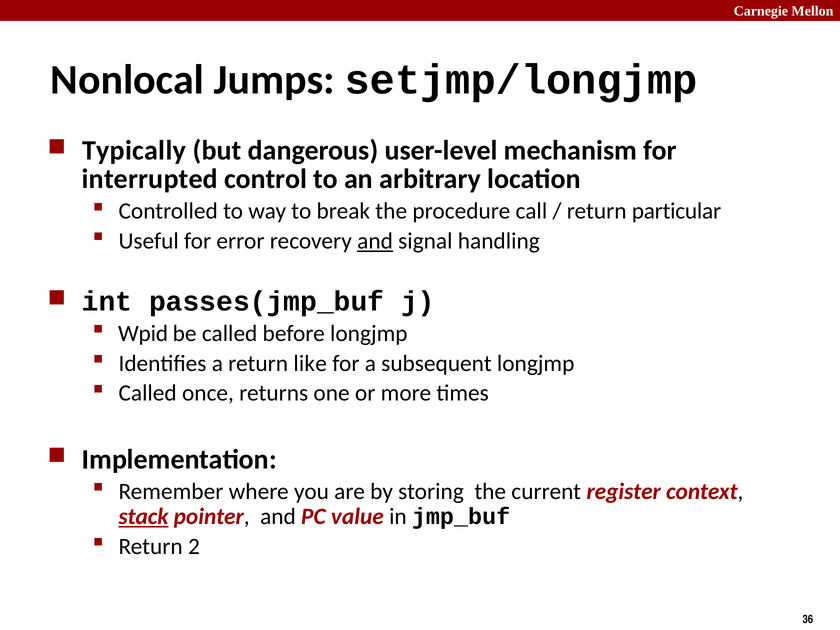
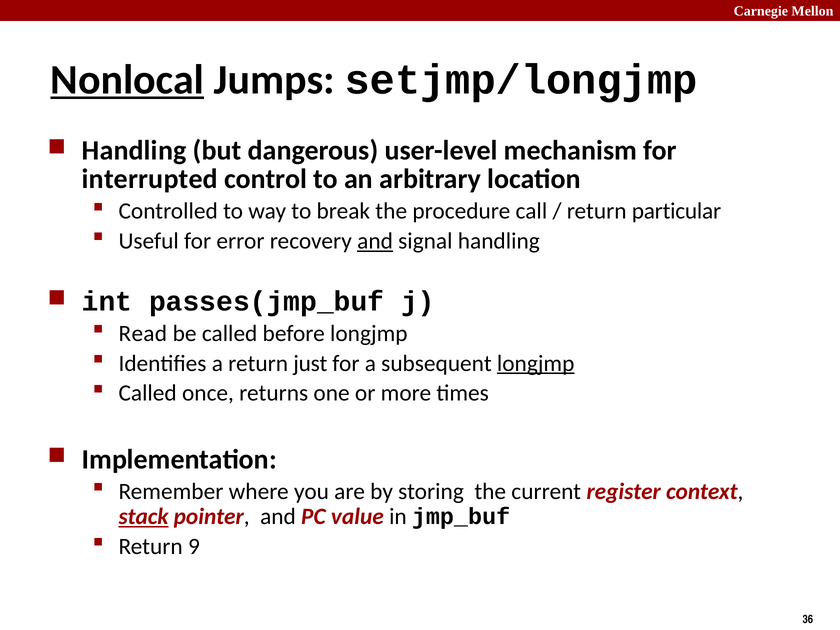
Nonlocal underline: none -> present (127, 80)
Typically: Typically -> Handling (134, 151)
Wpid: Wpid -> Read (143, 334)
like: like -> just (310, 363)
longjmp underline: none -> present (536, 363)
2: 2 -> 9 (194, 546)
